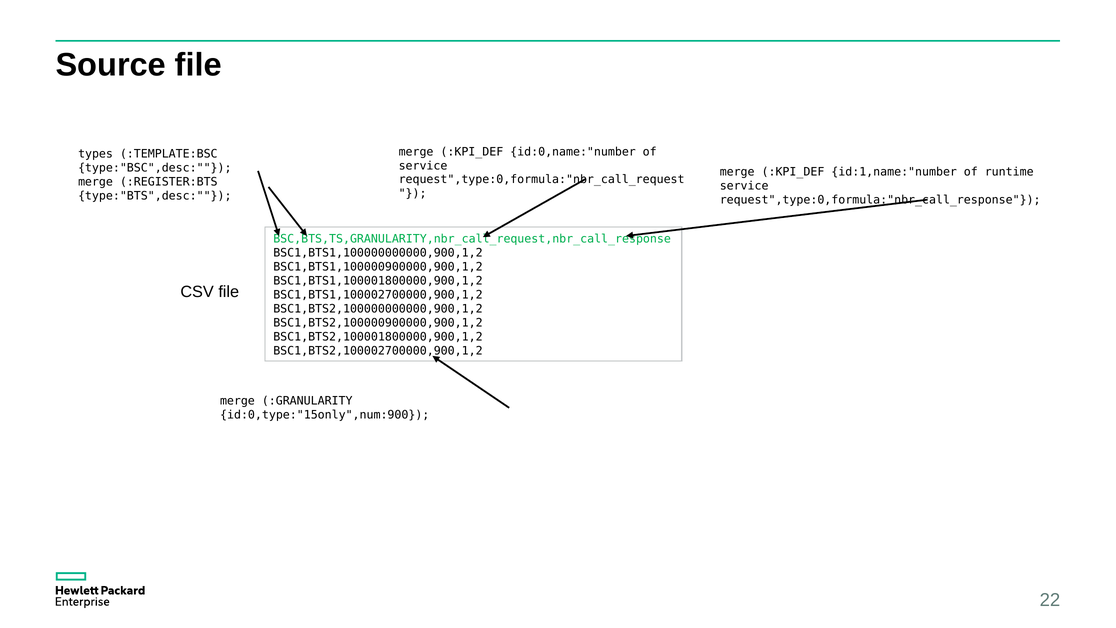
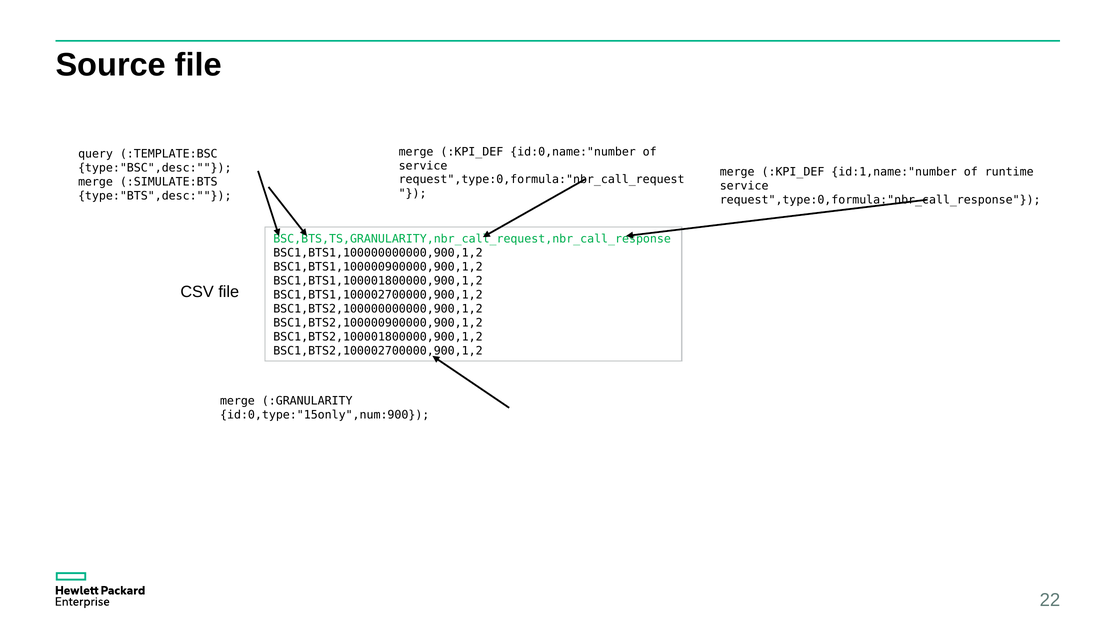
types: types -> query (96, 154)
:REGISTER:BTS: :REGISTER:BTS -> :SIMULATE:BTS (169, 182)
